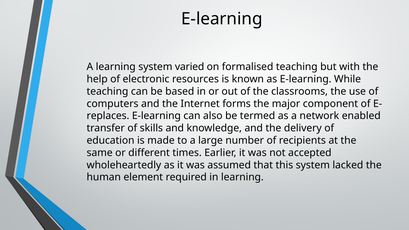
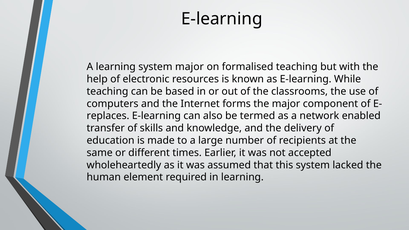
system varied: varied -> major (190, 67)
